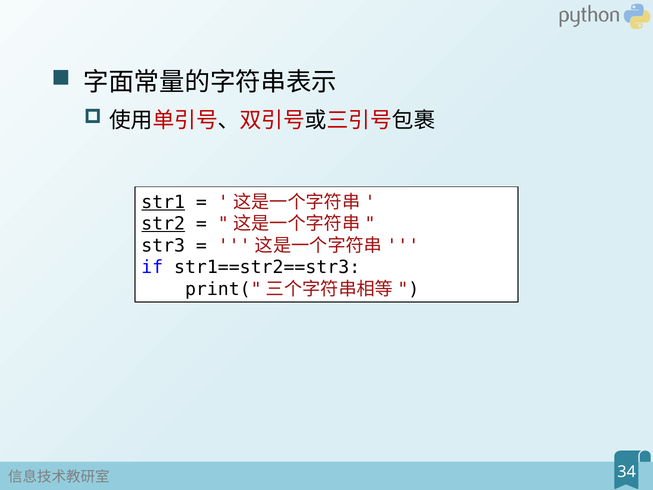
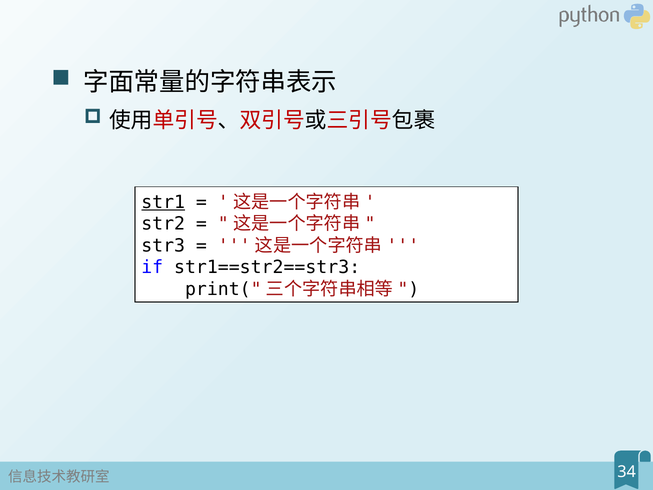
str2 underline: present -> none (163, 224)
